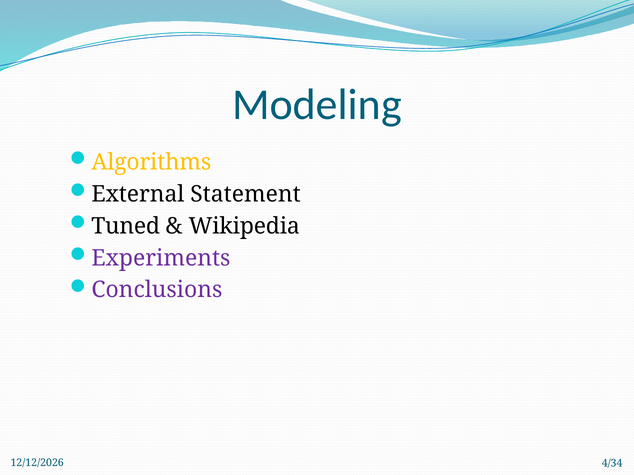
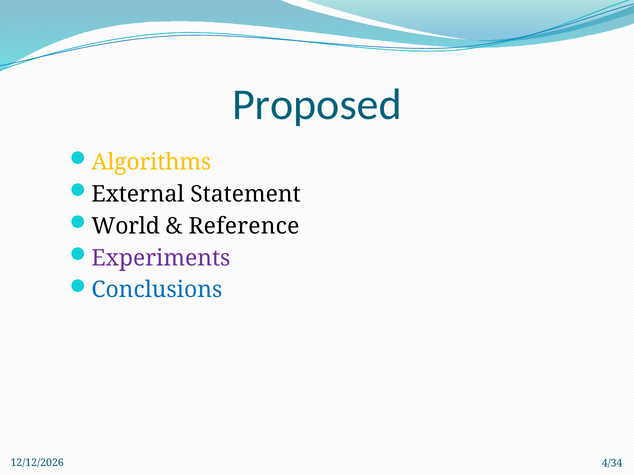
Modeling: Modeling -> Proposed (317, 105)
Tuned: Tuned -> World (126, 226)
Wikipedia: Wikipedia -> Reference (244, 226)
Conclusions colour: purple -> blue (157, 290)
